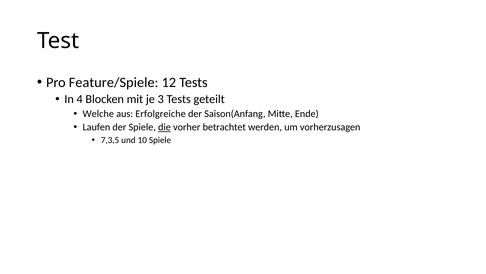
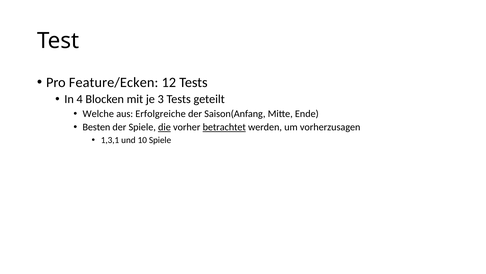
Feature/Spiele: Feature/Spiele -> Feature/Ecken (114, 82)
Laufen: Laufen -> Besten (96, 127)
betrachtet underline: none -> present (224, 127)
7,3,5: 7,3,5 -> 1,3,1 (110, 140)
